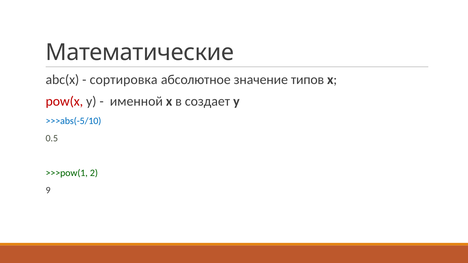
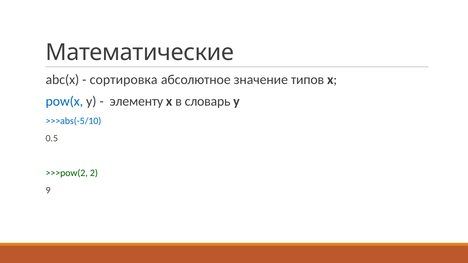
pow(x colour: red -> blue (64, 101)
именной: именной -> элементу (136, 101)
создает: создает -> словарь (208, 101)
>>>pow(1: >>>pow(1 -> >>>pow(2 (67, 173)
